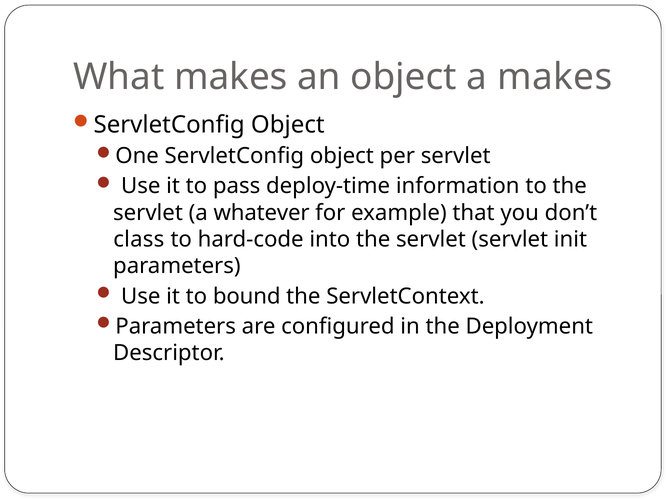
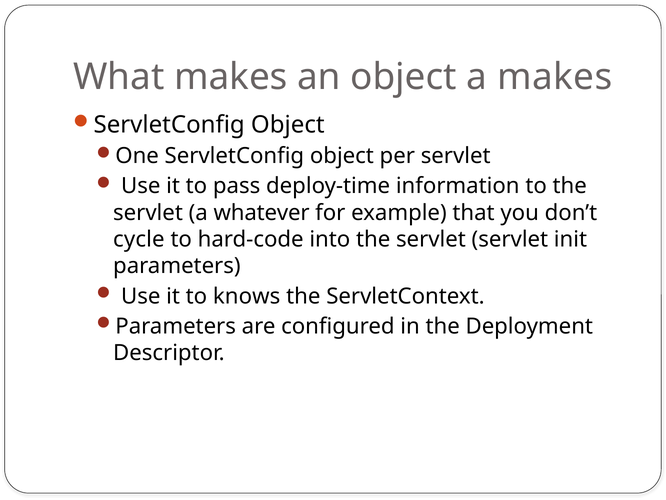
class: class -> cycle (139, 239)
bound: bound -> knows (247, 296)
